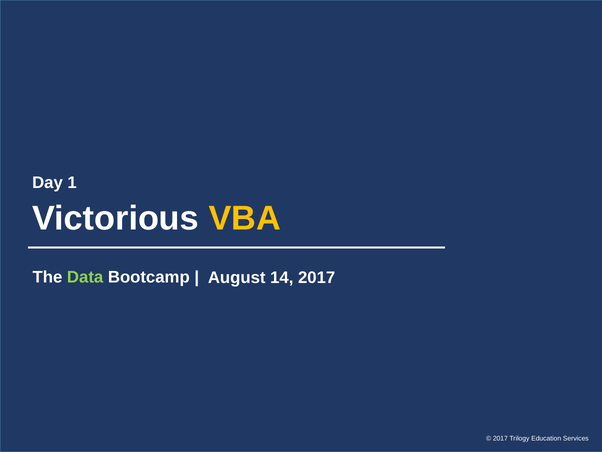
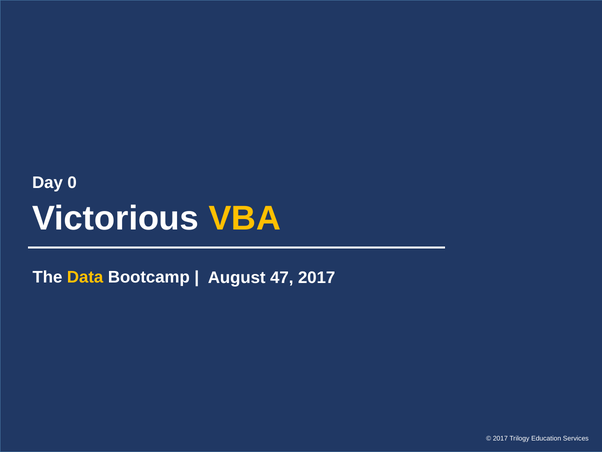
1: 1 -> 0 (72, 182)
Data colour: light green -> yellow (85, 277)
14: 14 -> 47 (282, 278)
